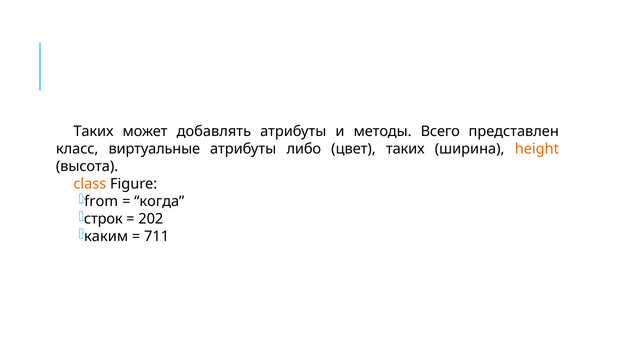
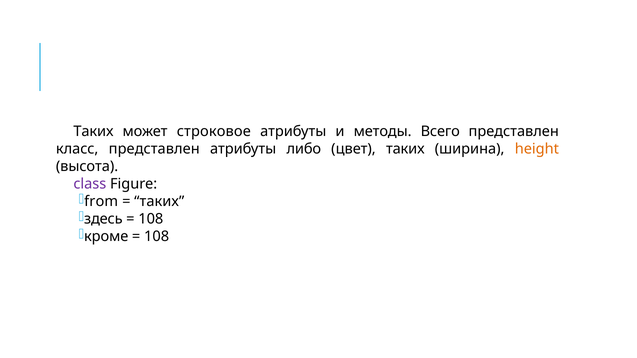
добавлять: добавлять -> строковое (214, 132)
класс виртуальные: виртуальные -> представлен (154, 149)
class colour: orange -> purple (90, 184)
когда: когда -> таких (159, 202)
строк: строк -> здесь (103, 219)
202: 202 -> 108 (151, 219)
каким: каким -> кроме (106, 237)
711: 711 -> 108 (157, 237)
